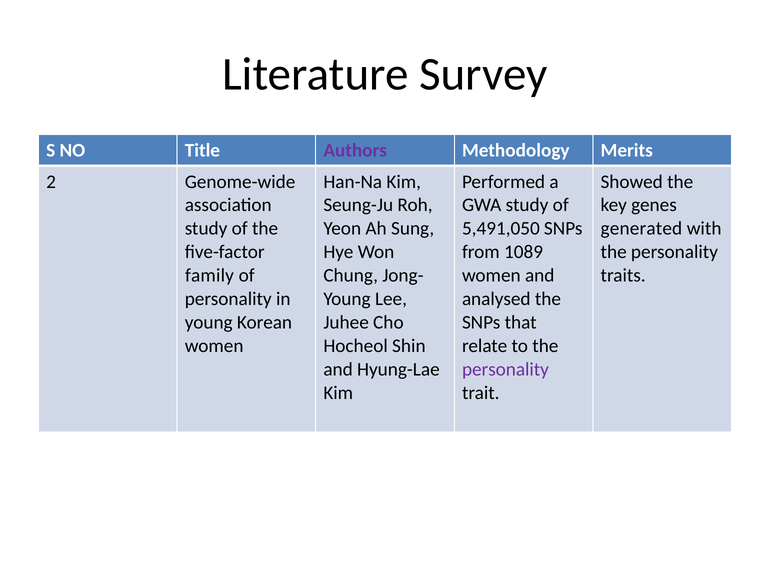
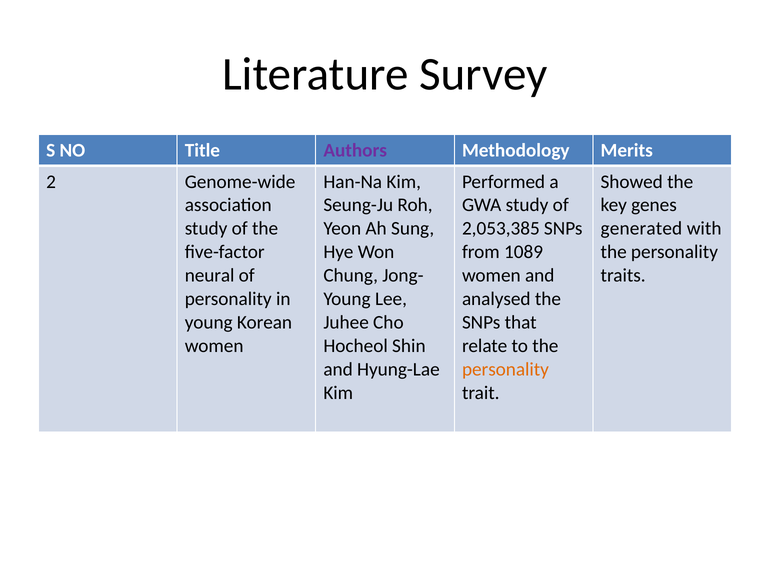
5,491,050: 5,491,050 -> 2,053,385 (501, 229)
family: family -> neural (210, 276)
personality colour: purple -> orange (505, 370)
